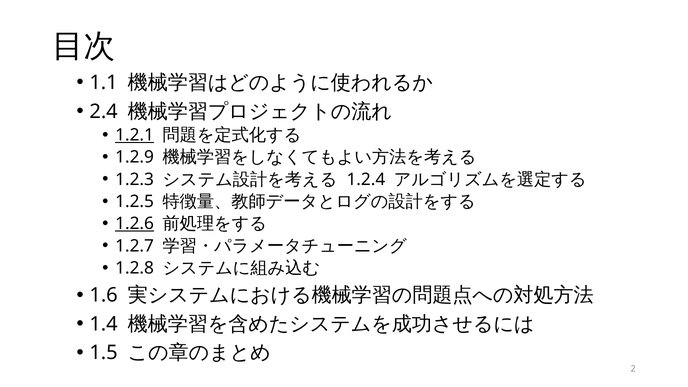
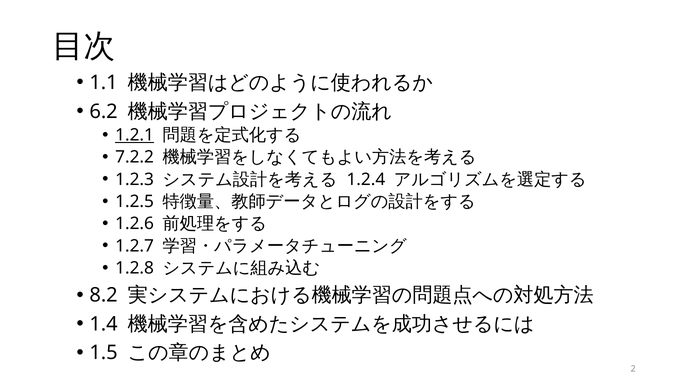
2.4: 2.4 -> 6.2 (104, 111)
1.2.9: 1.2.9 -> 7.2.2 (135, 157)
1.2.6 underline: present -> none (135, 224)
1.6: 1.6 -> 8.2 (104, 295)
